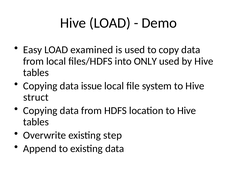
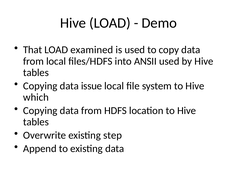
Easy: Easy -> That (33, 50)
ONLY: ONLY -> ANSII (145, 61)
struct: struct -> which (36, 97)
